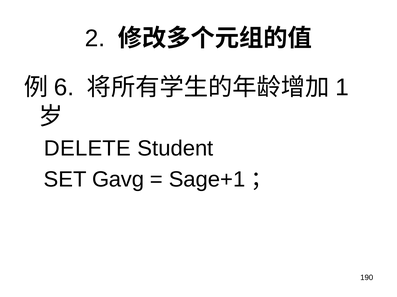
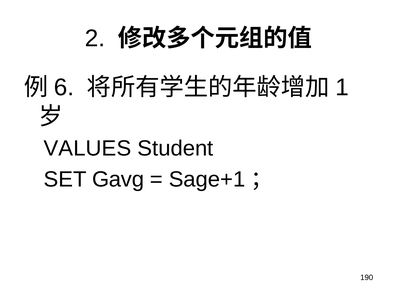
DELETE: DELETE -> VALUES (87, 149)
